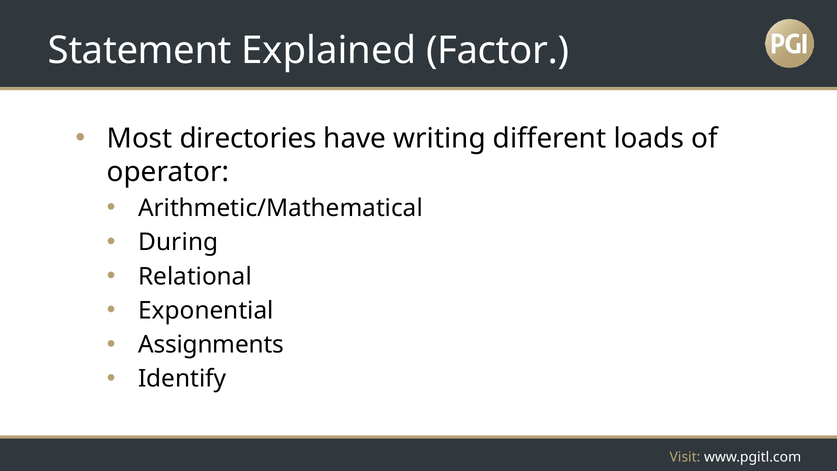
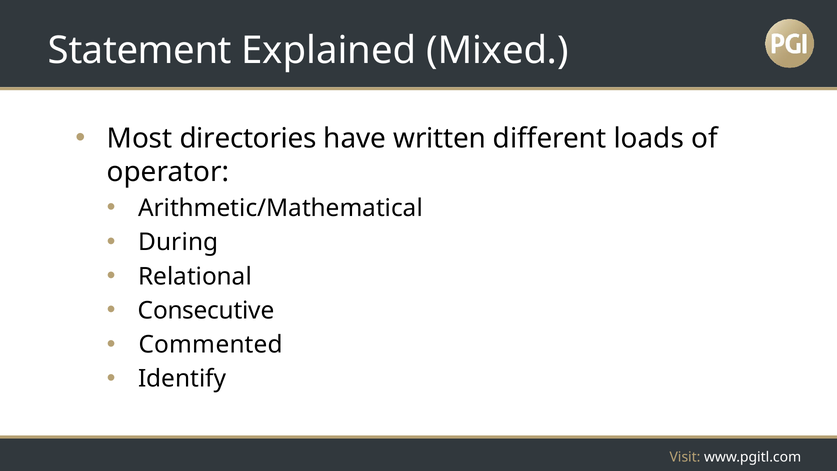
Factor: Factor -> Mixed (497, 51)
writing: writing -> written (440, 139)
Exponential: Exponential -> Consecutive (206, 311)
Assignments: Assignments -> Commented (211, 345)
